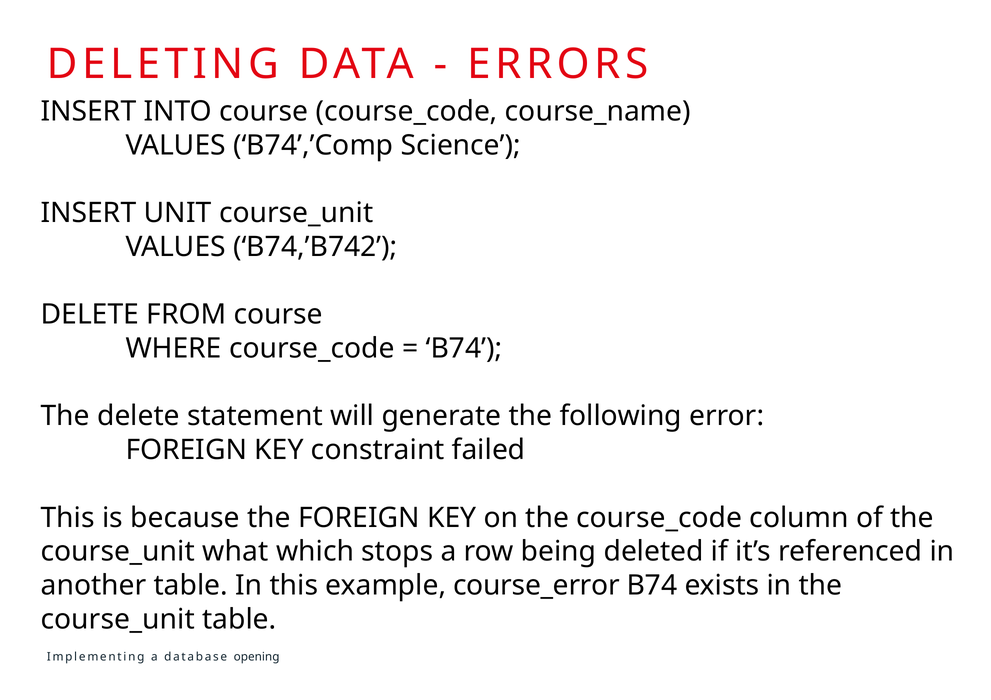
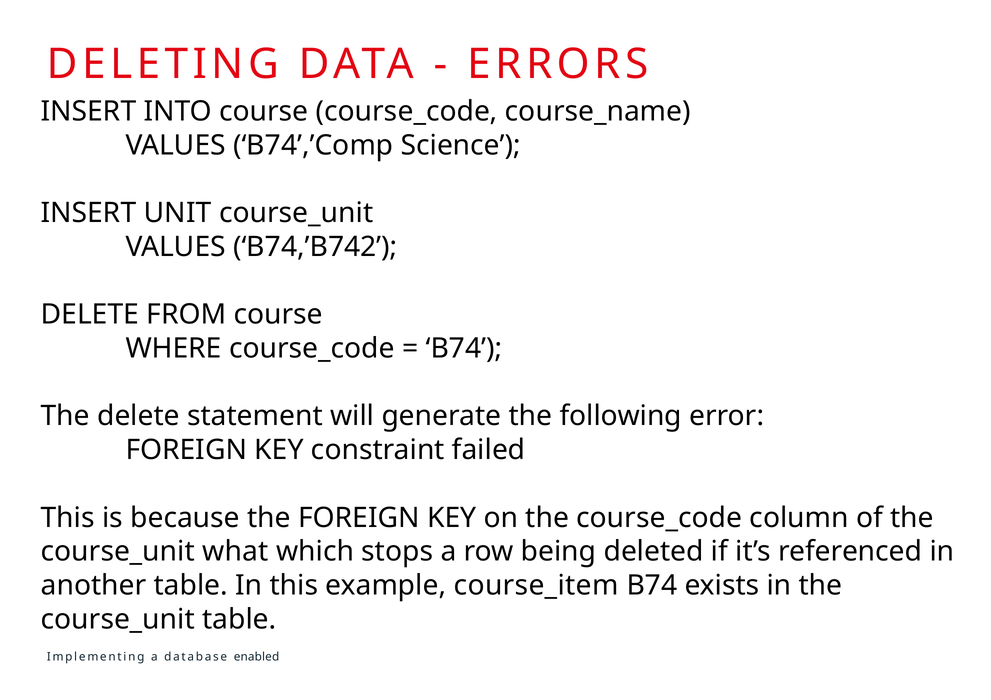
course_error: course_error -> course_item (536, 586)
opening: opening -> enabled (257, 658)
